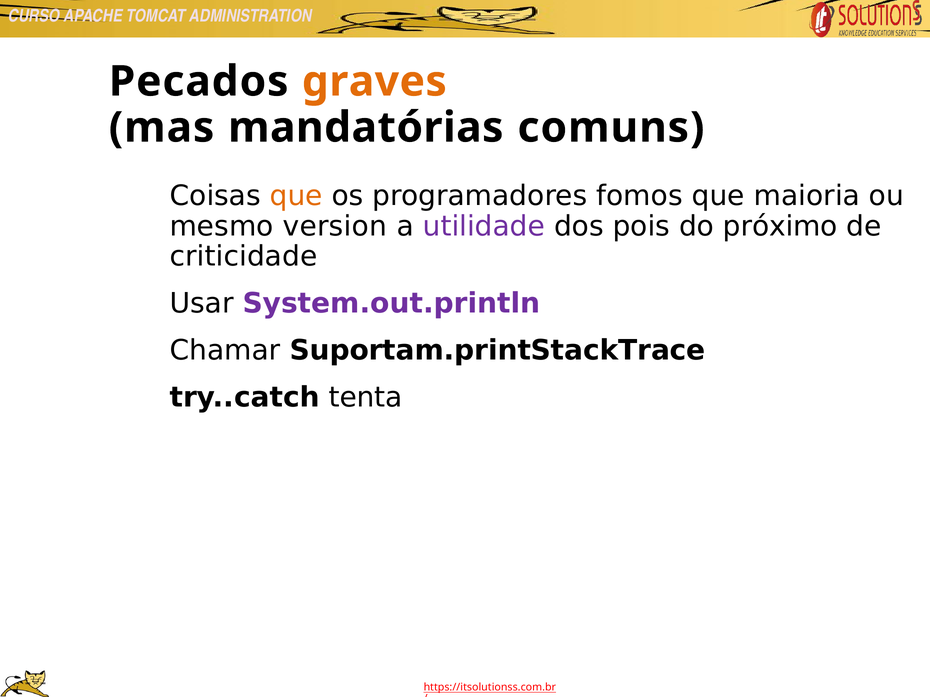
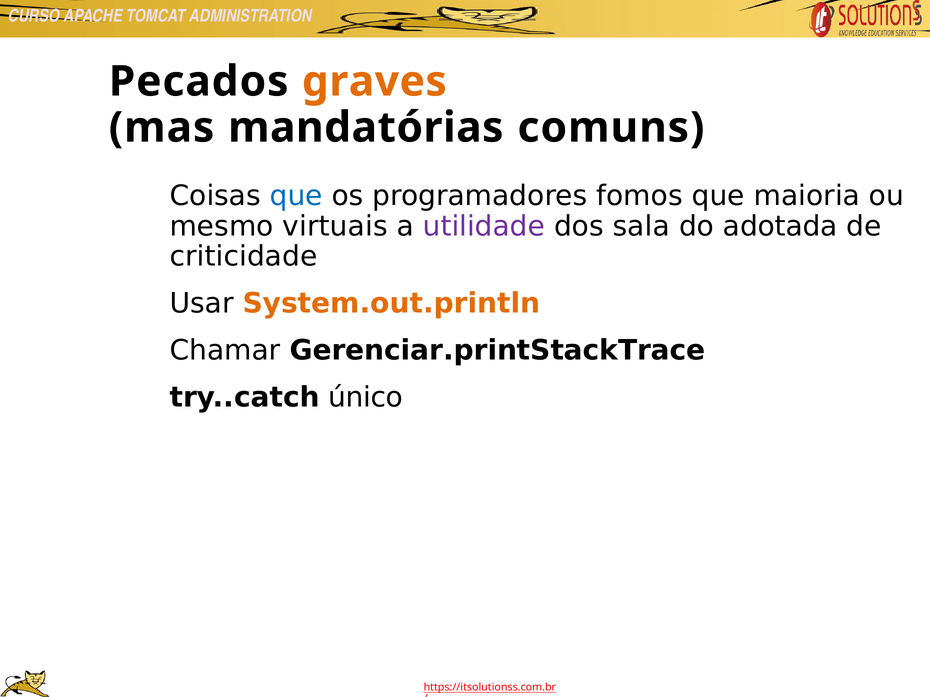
que colour: orange -> blue (296, 196)
version: version -> virtuais (335, 226)
pois: pois -> sala (641, 226)
próximo: próximo -> adotada (780, 226)
System.out.println colour: purple -> orange (391, 304)
Suportam.printStackTrace: Suportam.printStackTrace -> Gerenciar.printStackTrace (498, 351)
tenta: tenta -> único (366, 398)
